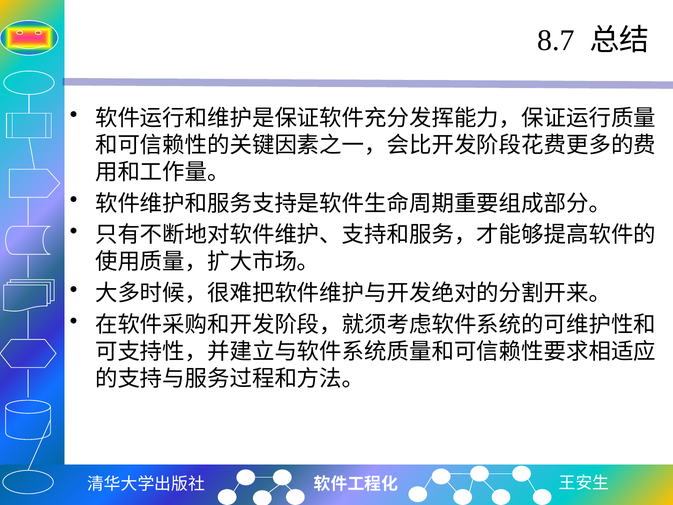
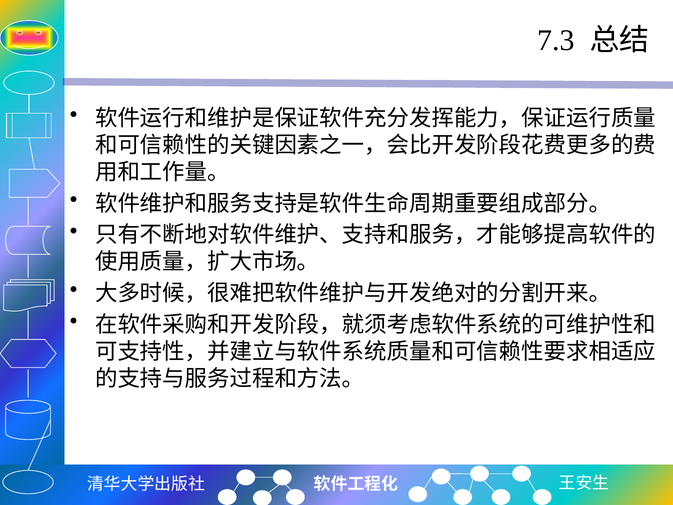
8.7: 8.7 -> 7.3 (556, 40)
